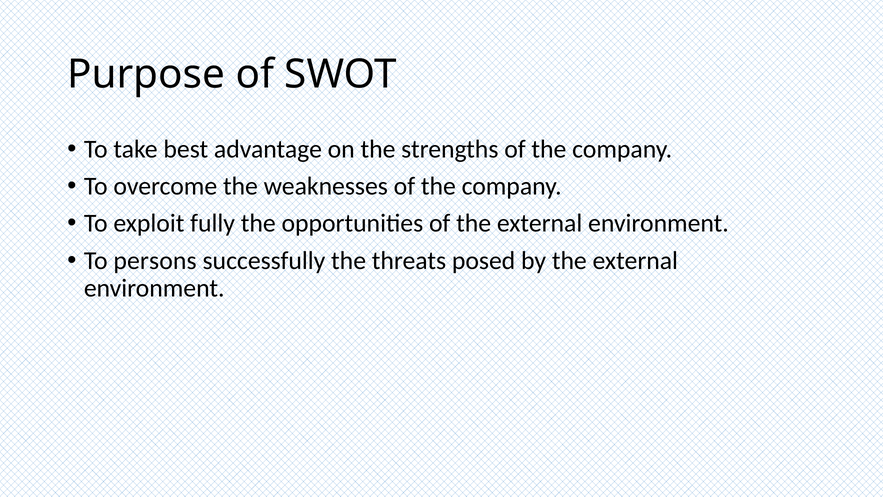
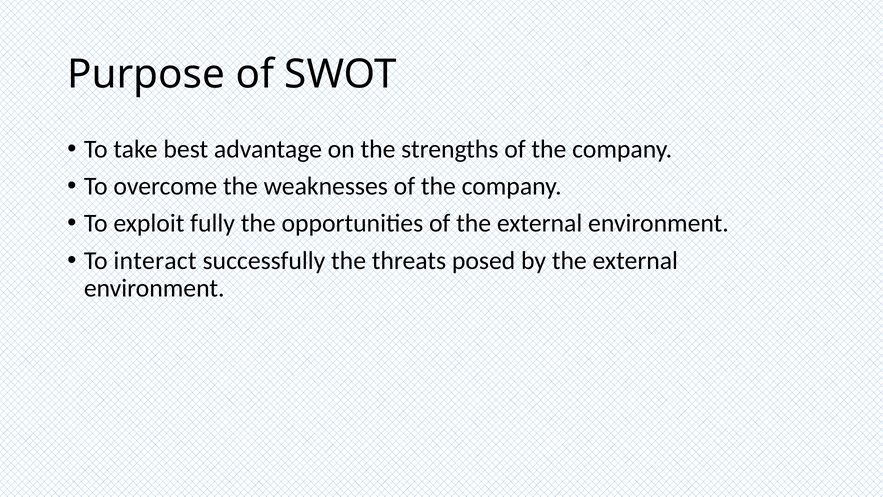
persons: persons -> interact (155, 260)
